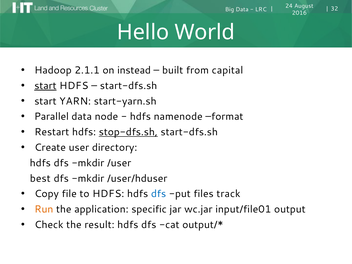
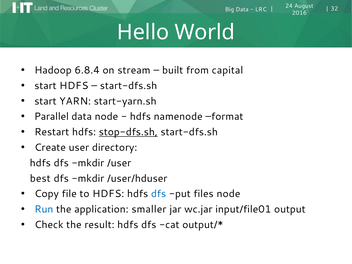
2.1.1: 2.1.1 -> 6.8.4 (87, 70)
instead: instead -> stream (134, 70)
start underline: present -> none (45, 86)
files track: track -> node (228, 194)
Run colour: orange -> blue (44, 209)
specific: specific -> smaller (149, 209)
